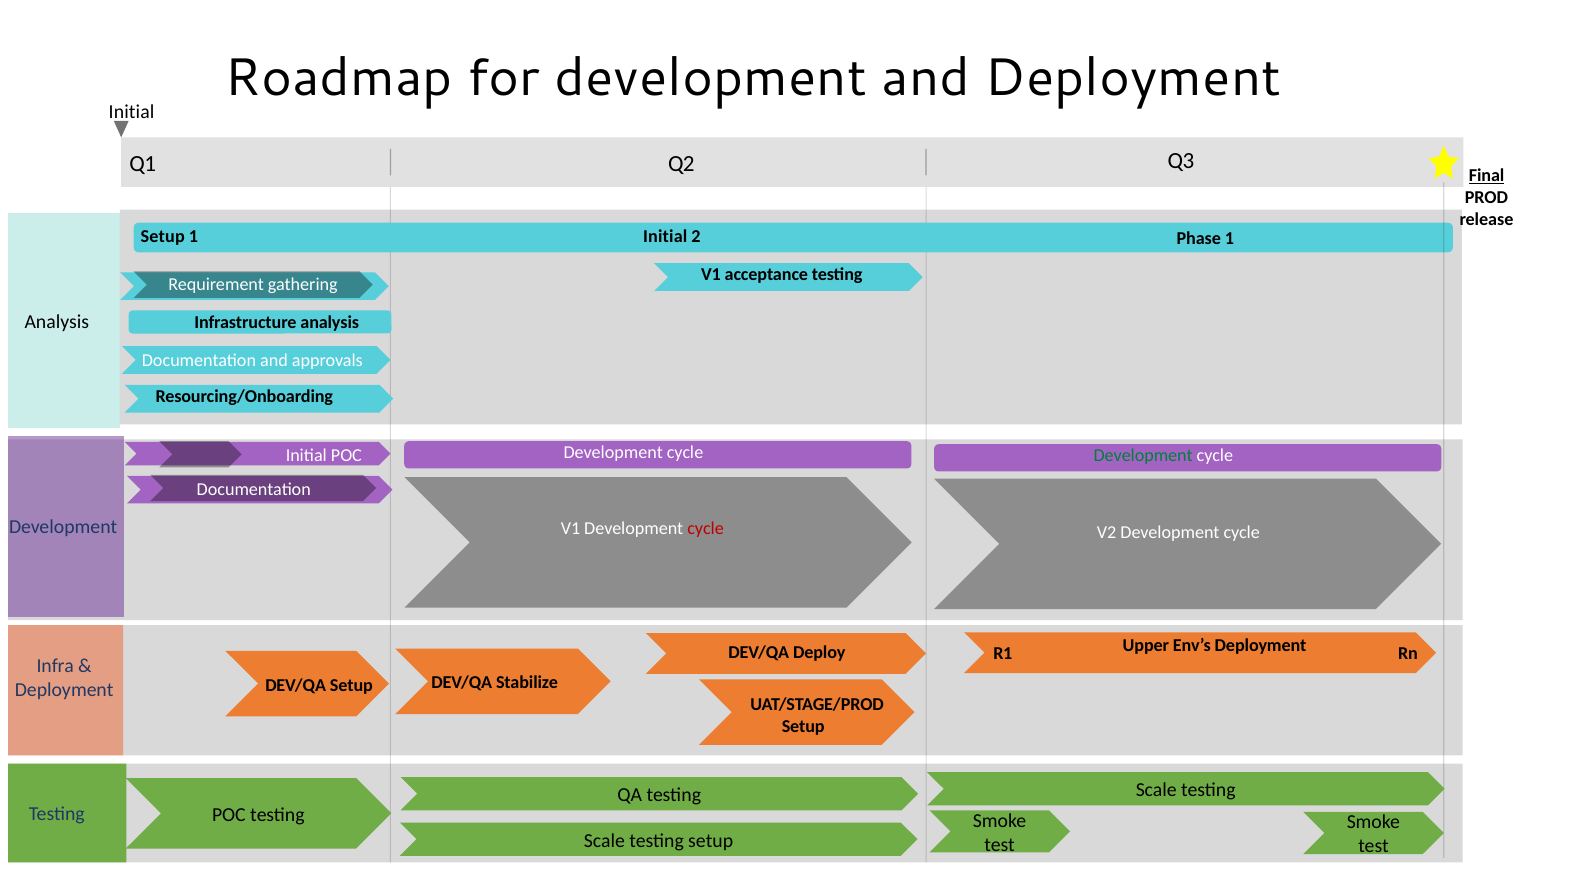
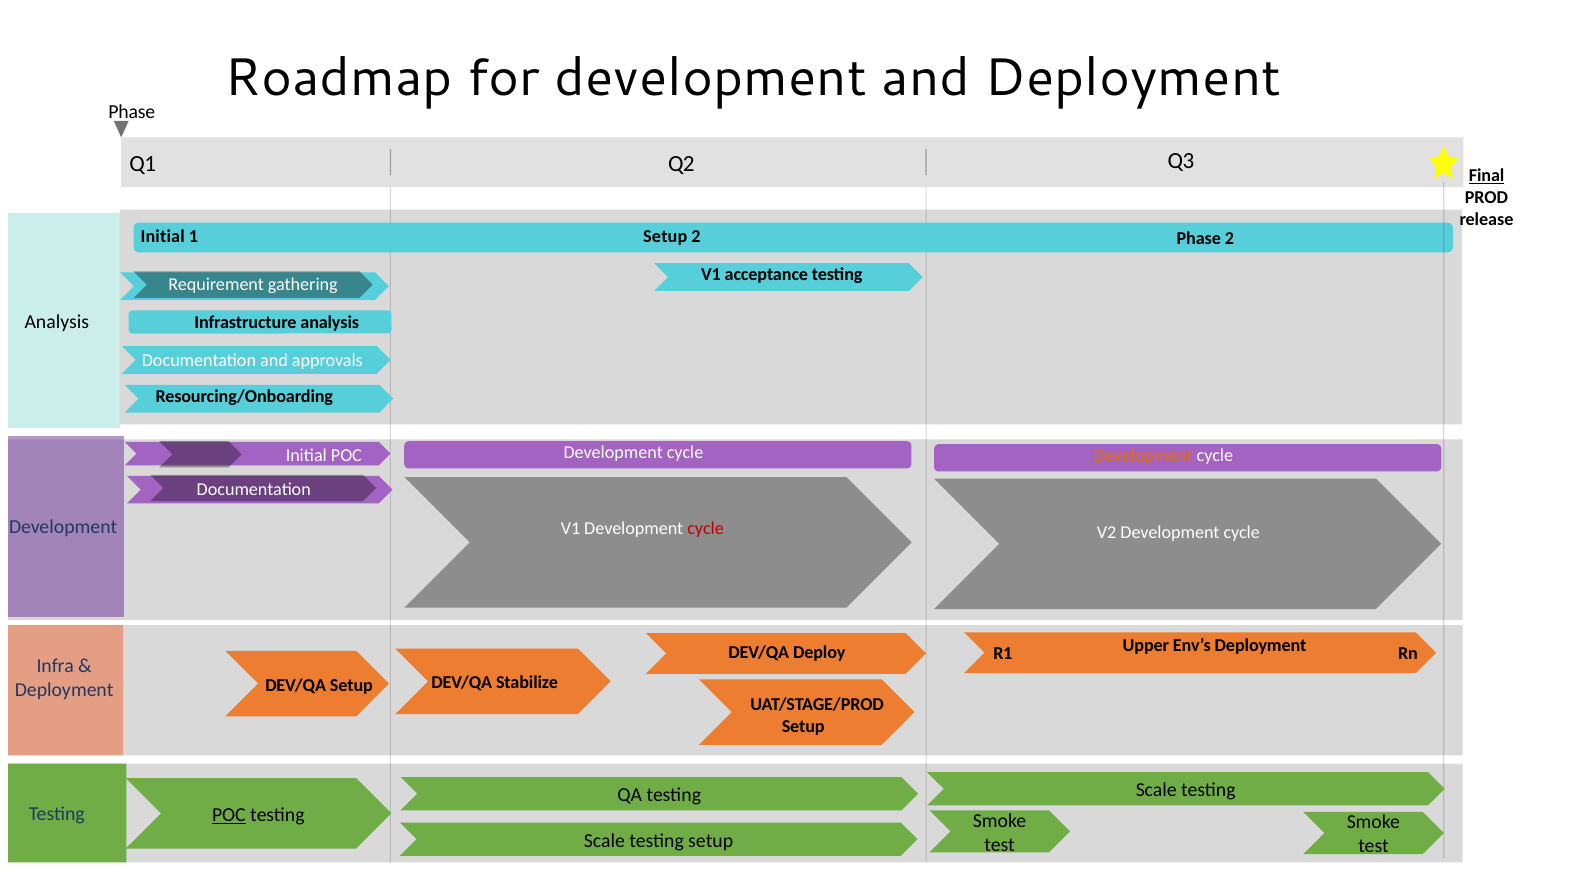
Initial: Initial -> Phase (132, 112)
Setup: Setup -> Initial (163, 237)
1 Initial: Initial -> Setup (665, 237)
Phase 1: 1 -> 2 (1230, 239)
Development colour: green -> orange (1143, 455)
POC underline: none -> present (229, 815)
